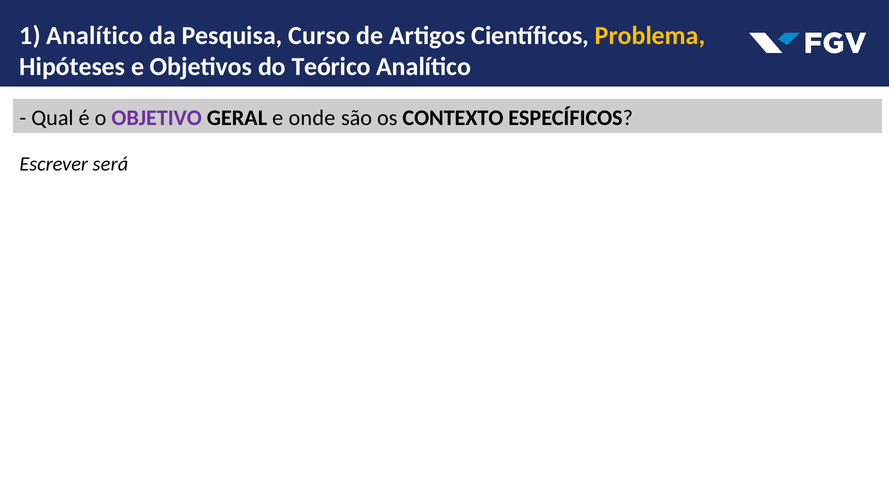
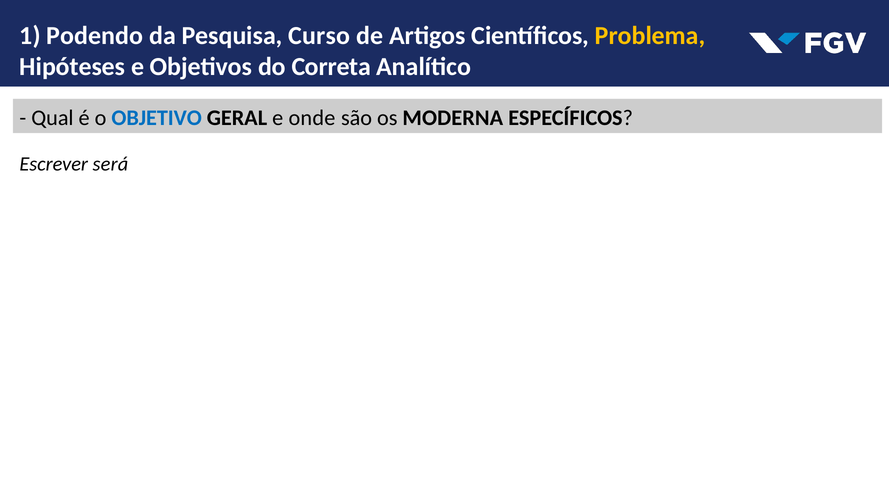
1 Analítico: Analítico -> Podendo (95, 36)
Teórico: Teórico -> Correta (331, 67)
OBJETIVO colour: purple -> blue (157, 118)
CONTEXTO: CONTEXTO -> MODERNA (453, 118)
